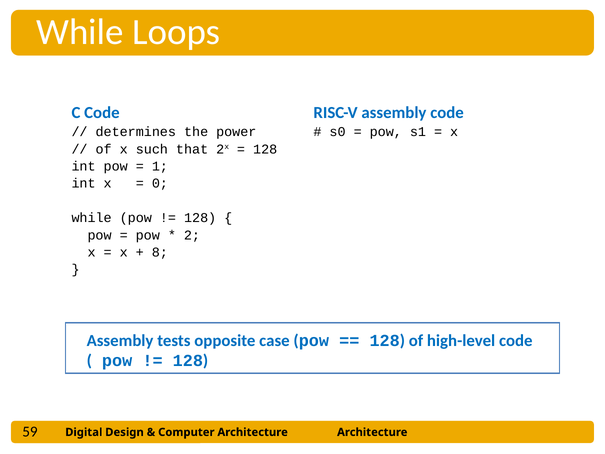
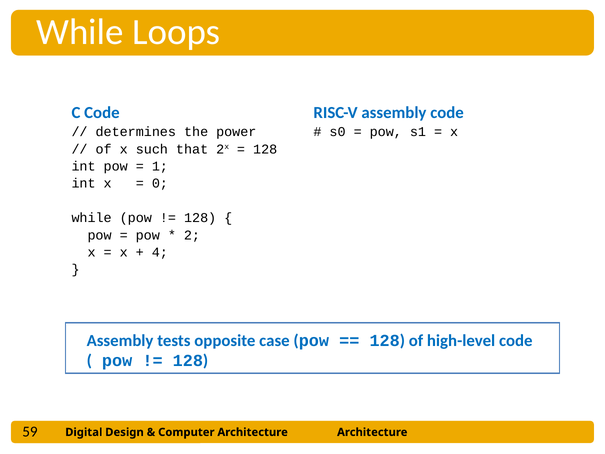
8: 8 -> 4 (160, 252)
